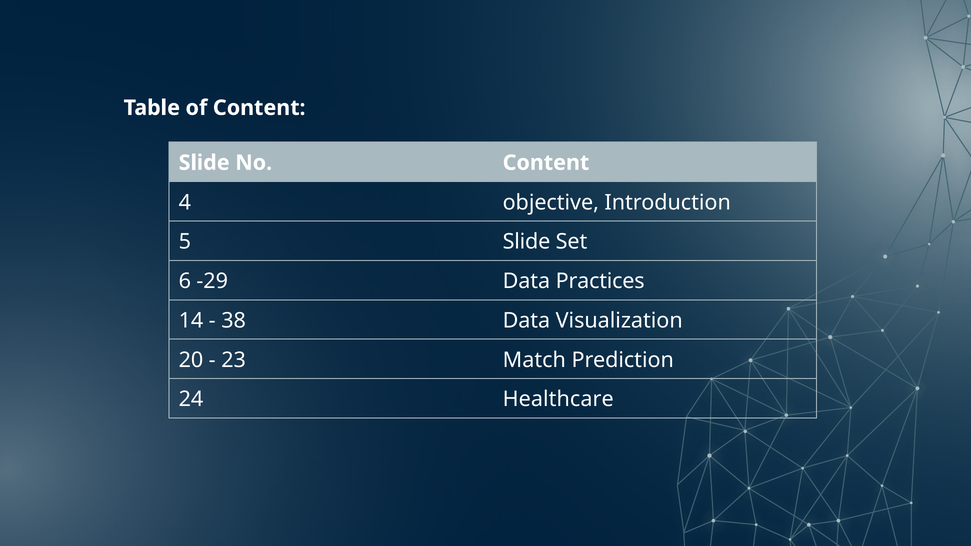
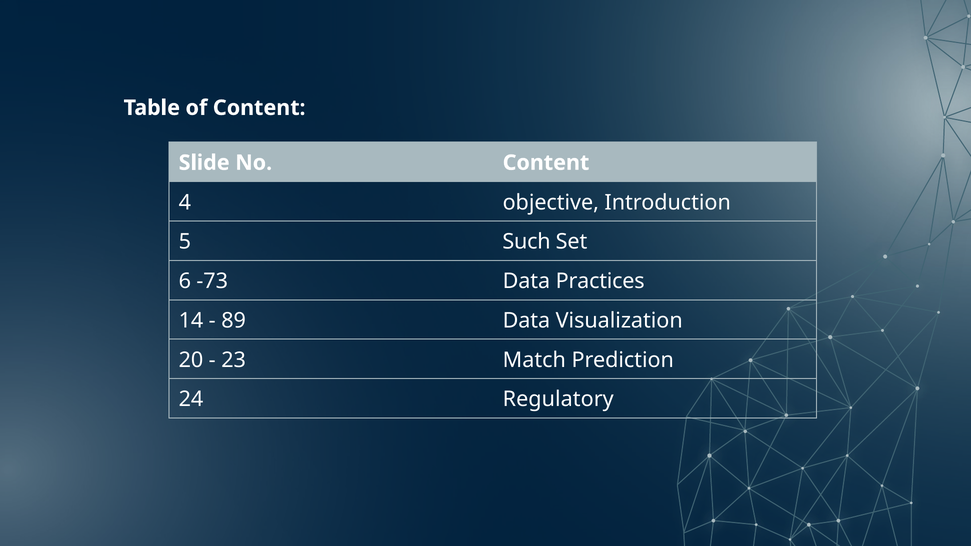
5 Slide: Slide -> Such (527, 242)
-29: -29 -> -73 (212, 281)
38: 38 -> 89 (234, 321)
Healthcare: Healthcare -> Regulatory (558, 399)
